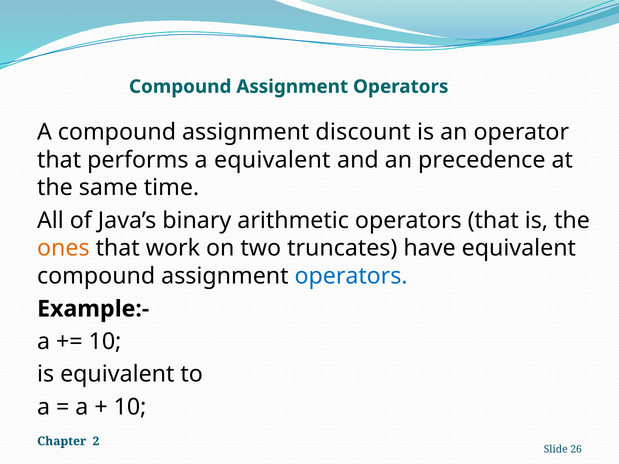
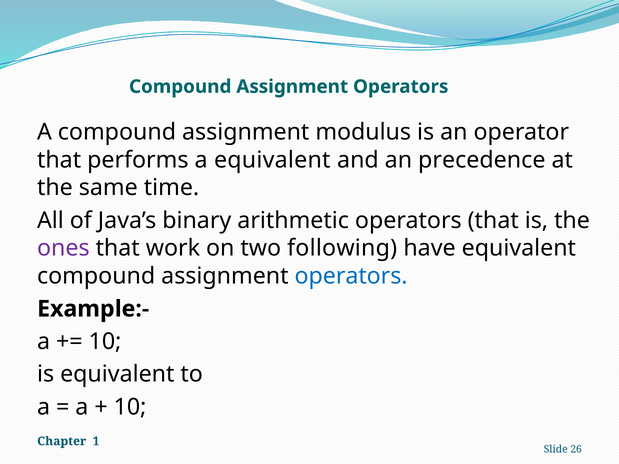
discount: discount -> modulus (363, 132)
ones colour: orange -> purple (63, 248)
truncates: truncates -> following (342, 248)
2: 2 -> 1 (96, 441)
